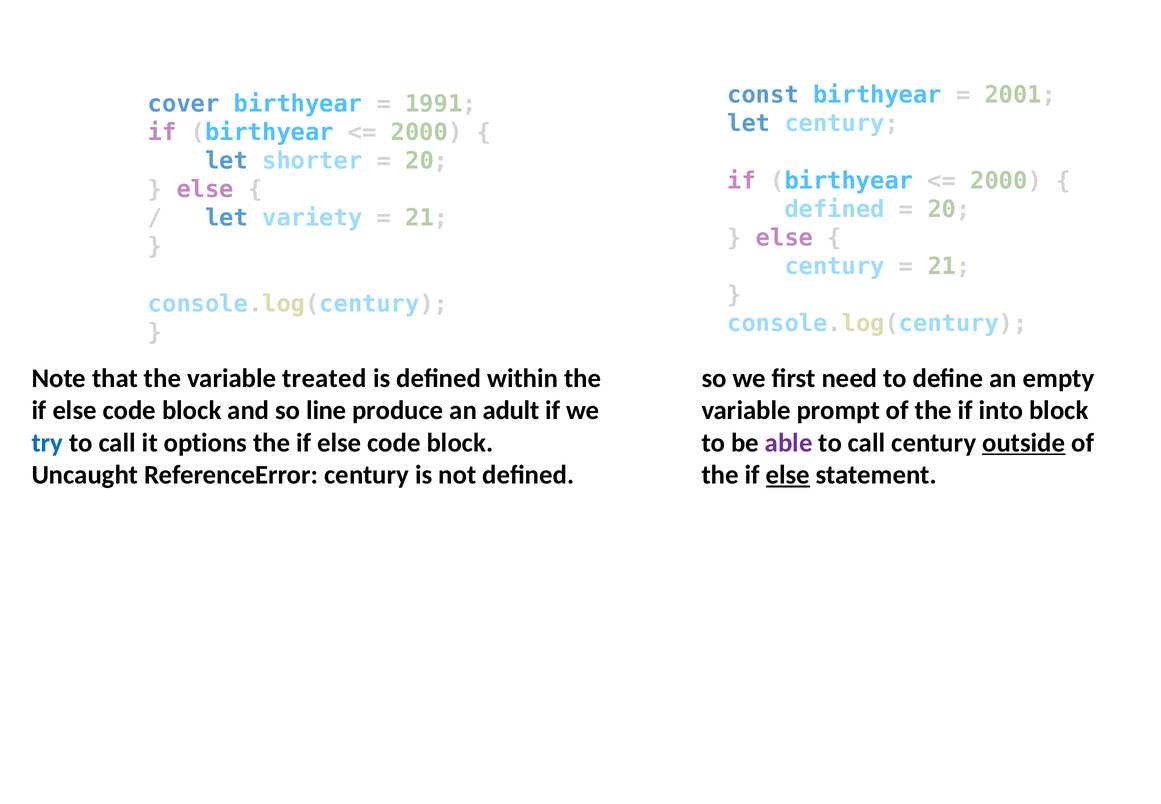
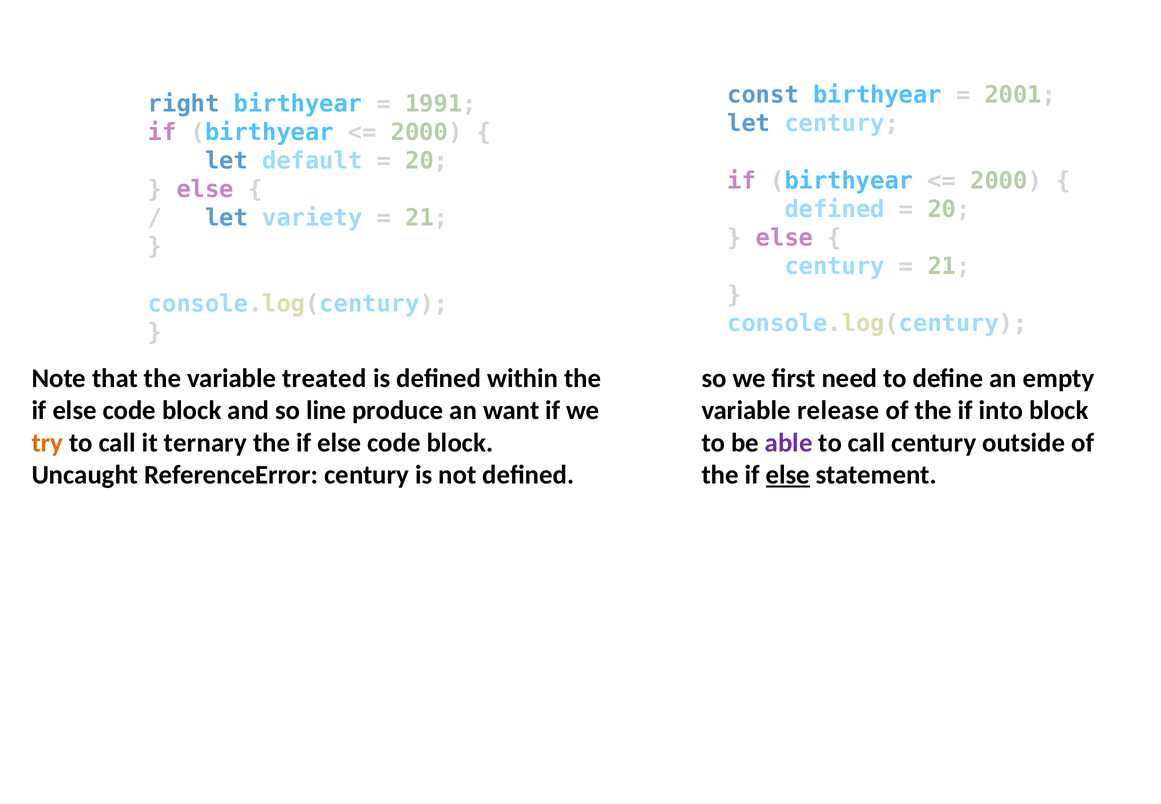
cover: cover -> right (184, 104)
shorter: shorter -> default (312, 161)
adult: adult -> want (511, 411)
prompt: prompt -> release (838, 411)
try colour: blue -> orange (47, 443)
options: options -> ternary (205, 443)
outside underline: present -> none (1024, 443)
